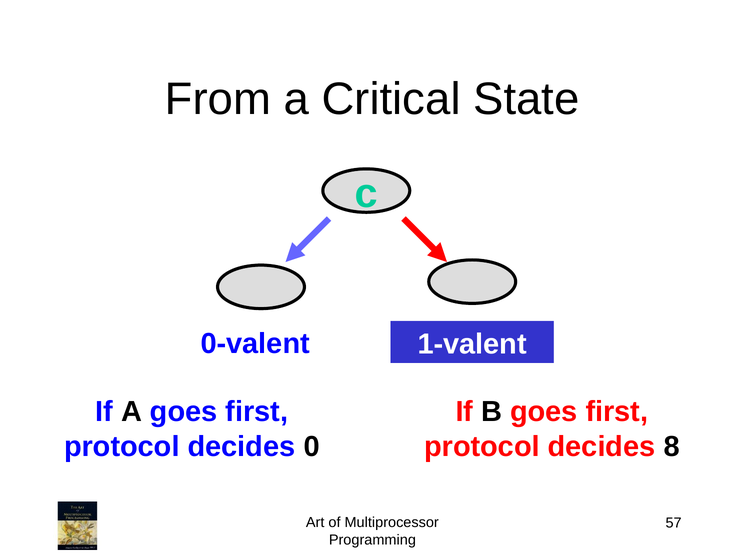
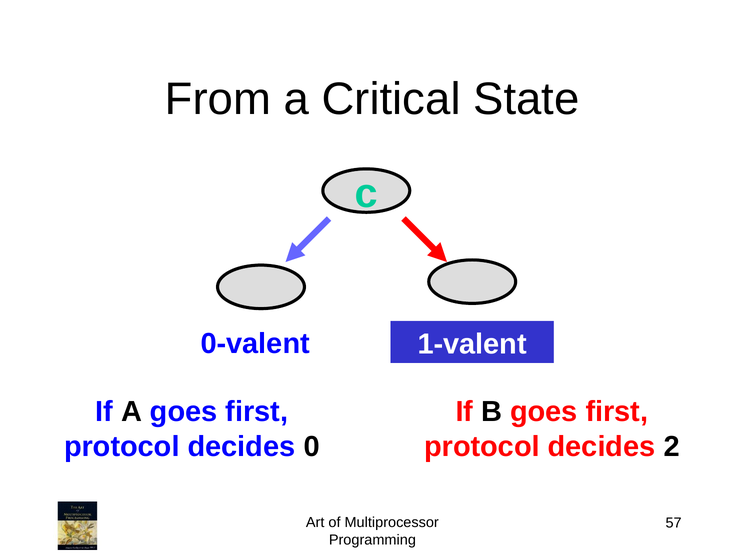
8: 8 -> 2 (672, 446)
